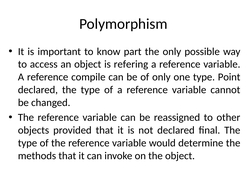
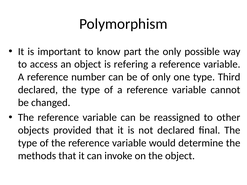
compile: compile -> number (88, 77)
Point: Point -> Third (229, 77)
